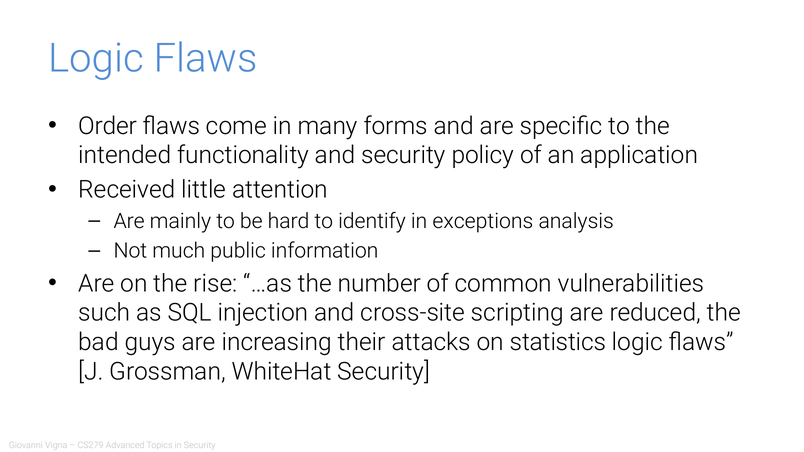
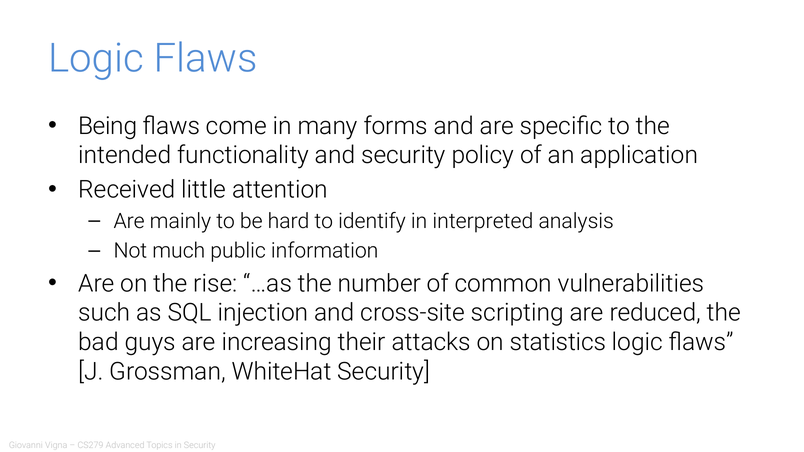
Order: Order -> Being (108, 126)
exceptions: exceptions -> interpreted (483, 221)
